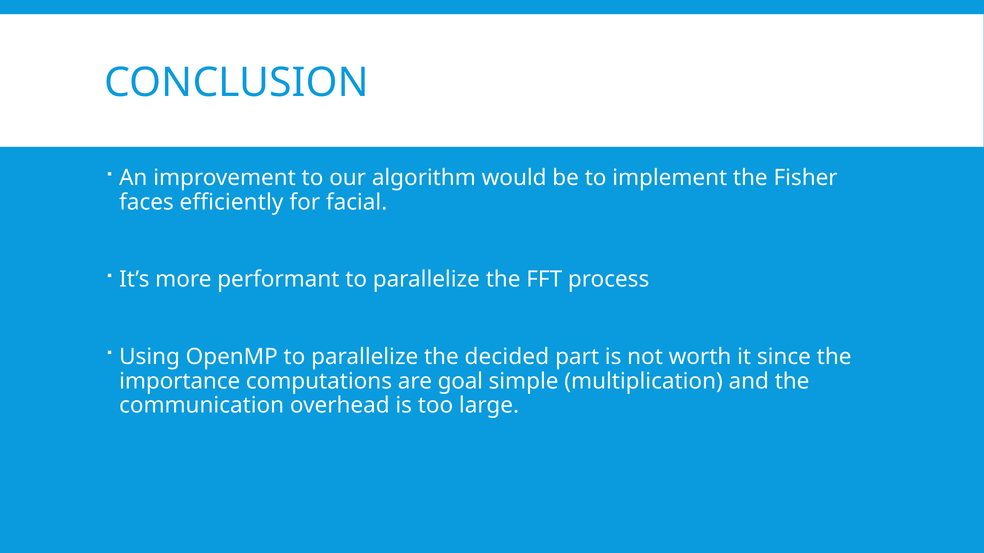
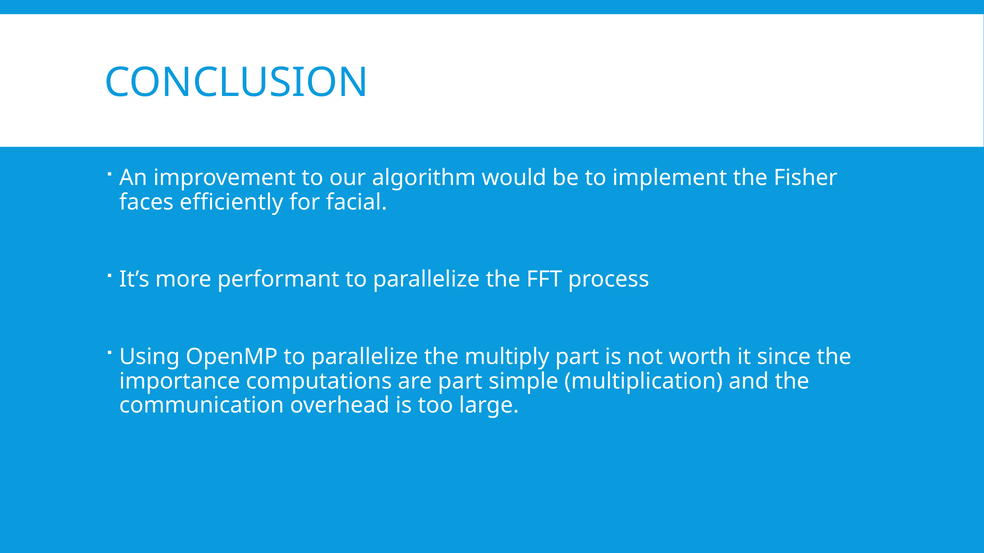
decided: decided -> multiply (507, 357)
are goal: goal -> part (460, 382)
